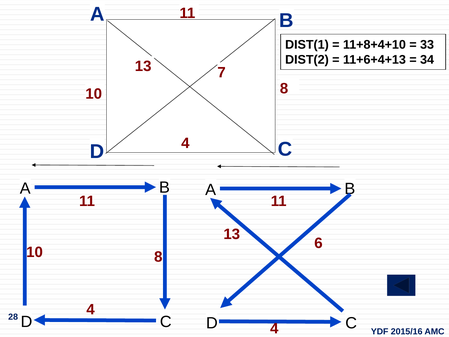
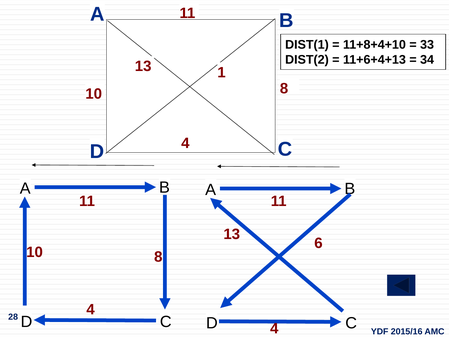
7: 7 -> 1 (222, 72)
